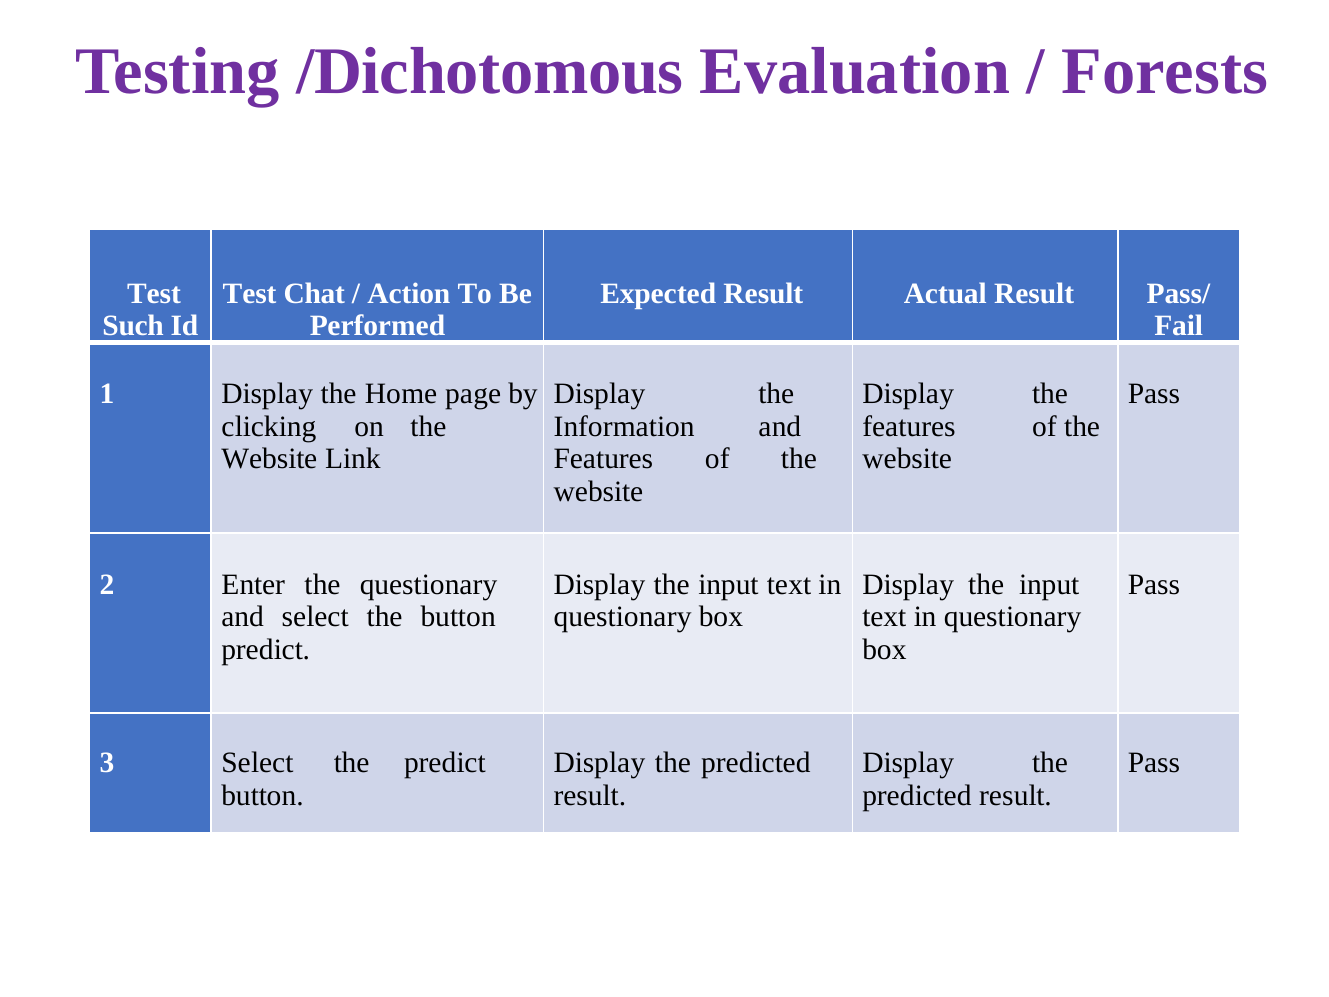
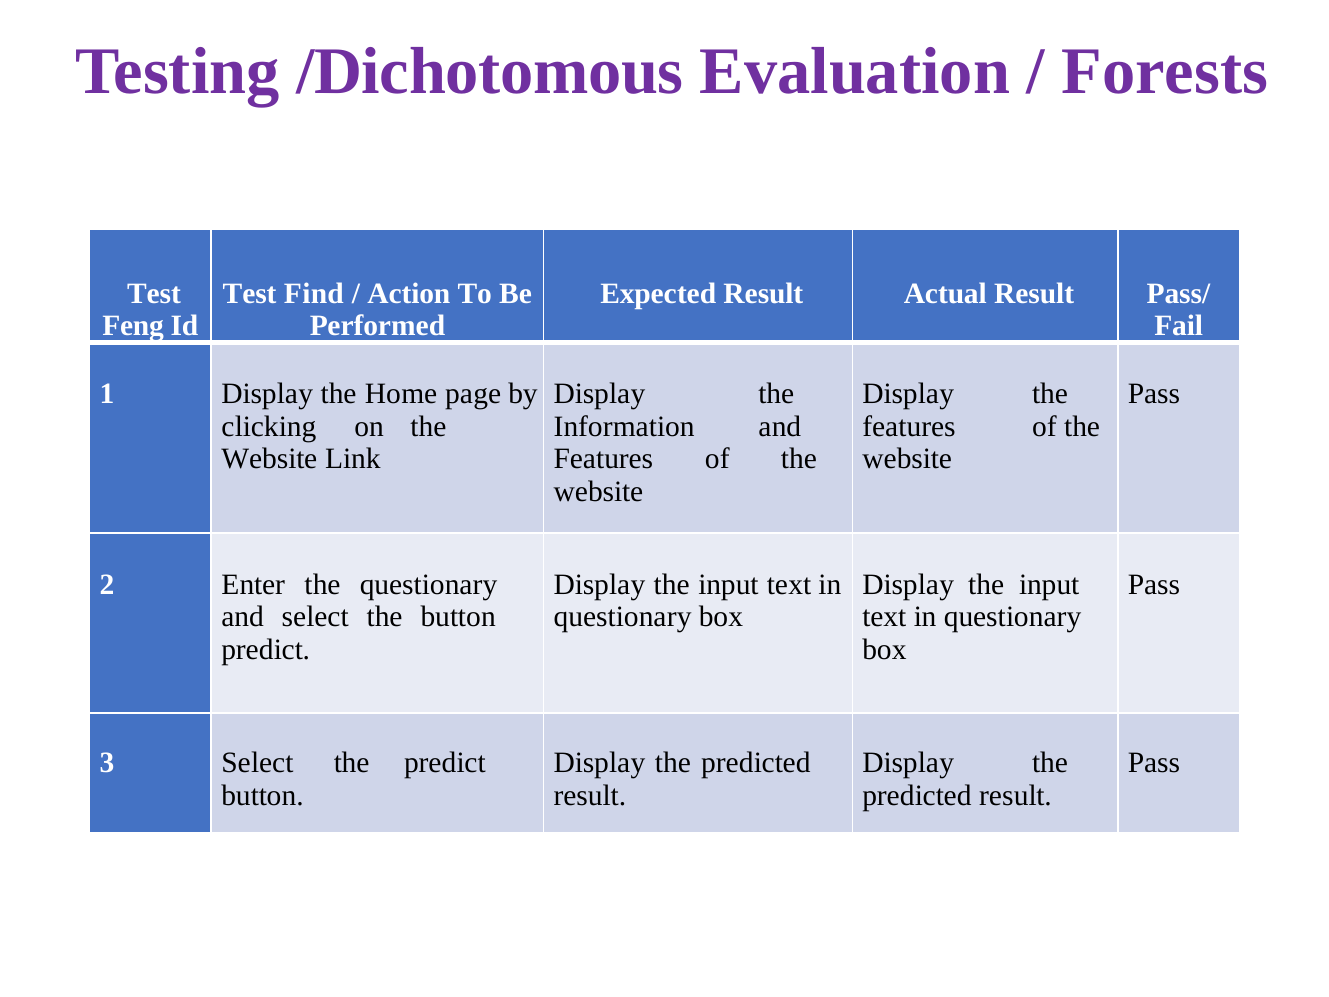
Chat: Chat -> Find (314, 293)
Such: Such -> Feng (133, 326)
